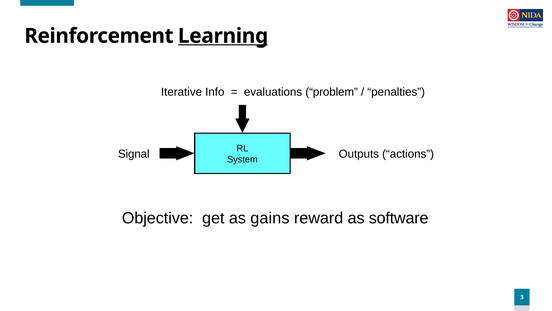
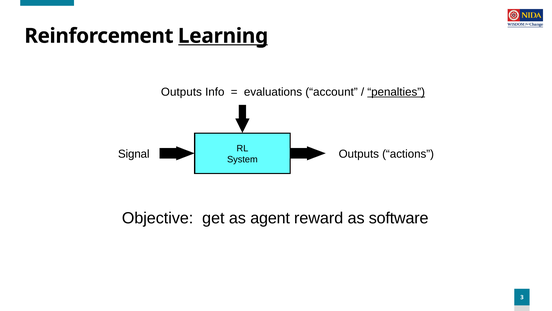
Iterative: Iterative -> Outputs (181, 92)
problem: problem -> account (332, 92)
penalties underline: none -> present (396, 92)
gains: gains -> agent (270, 218)
